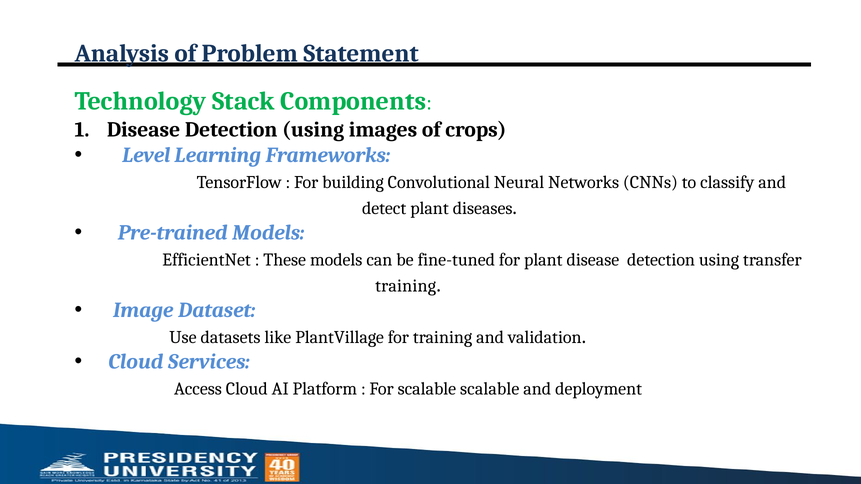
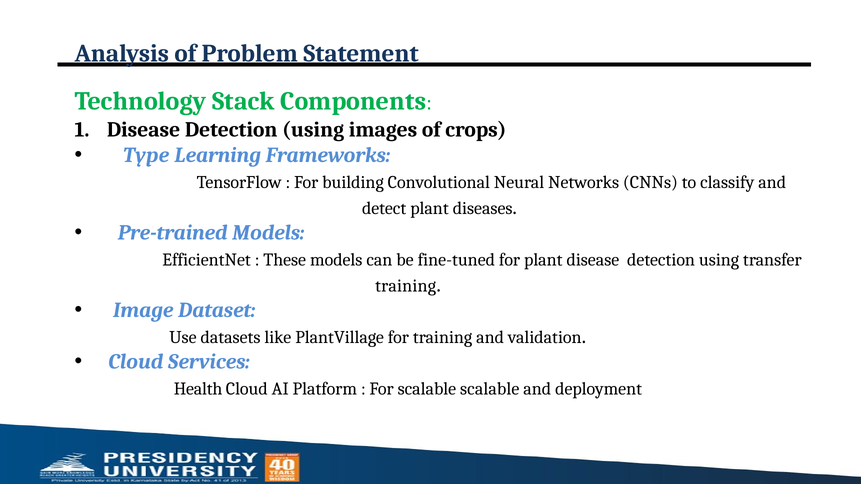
Level: Level -> Type (146, 155)
Access: Access -> Health (198, 389)
